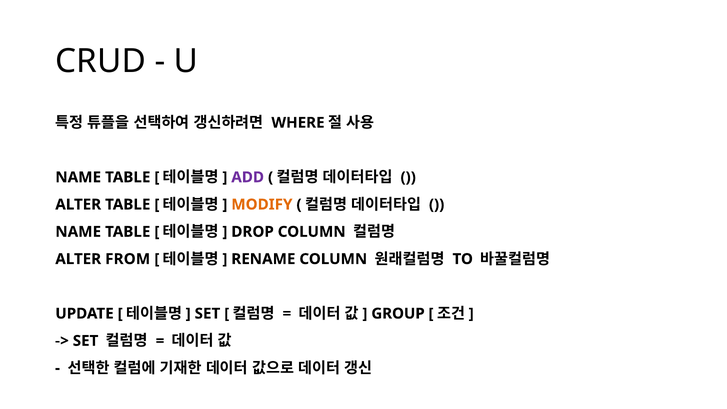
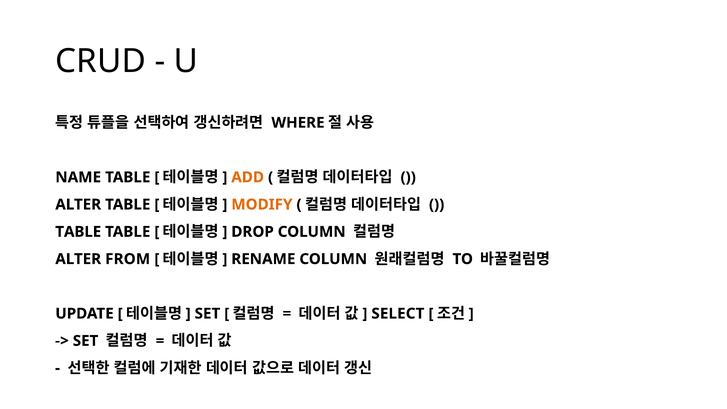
ADD colour: purple -> orange (248, 177)
NAME: NAME -> TABLE (78, 232)
GROUP: GROUP -> SELECT (398, 314)
